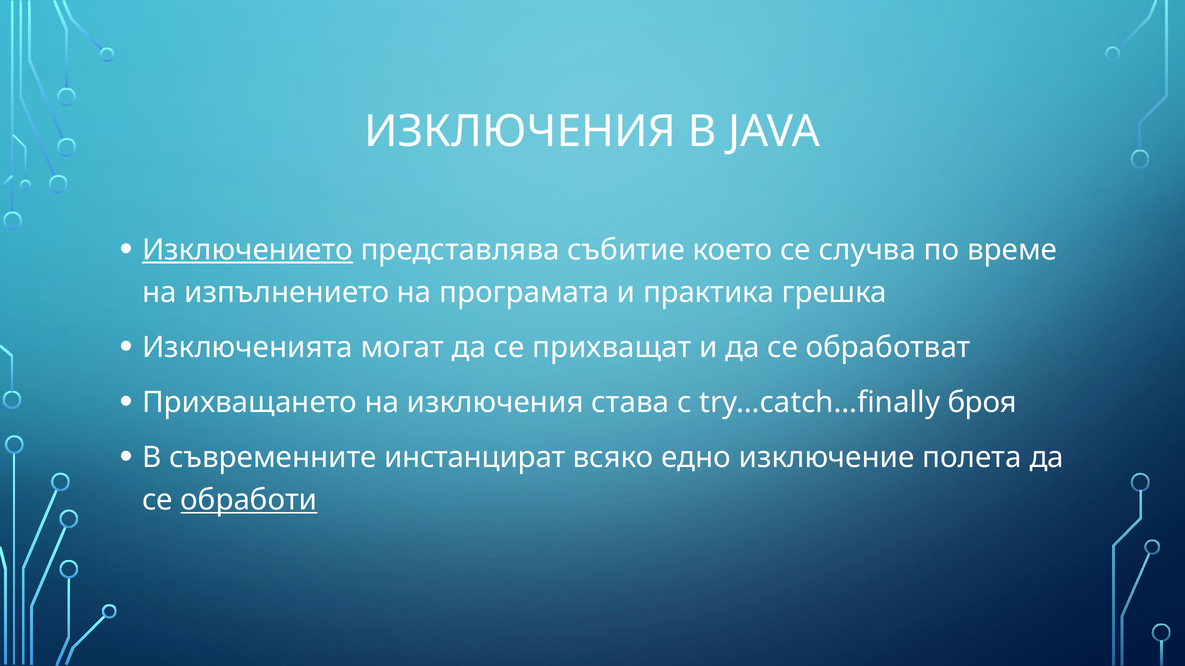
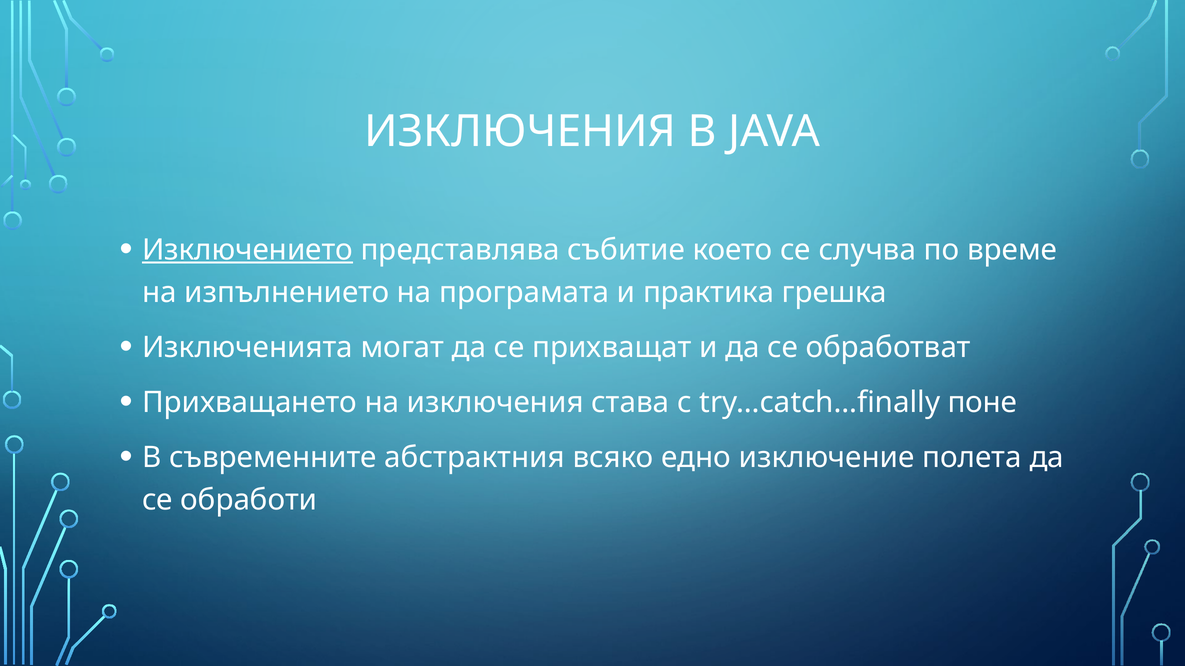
броя: броя -> поне (982, 403)
инстанцират: инстанцират -> абстрактния (475, 458)
обработи underline: present -> none (249, 500)
